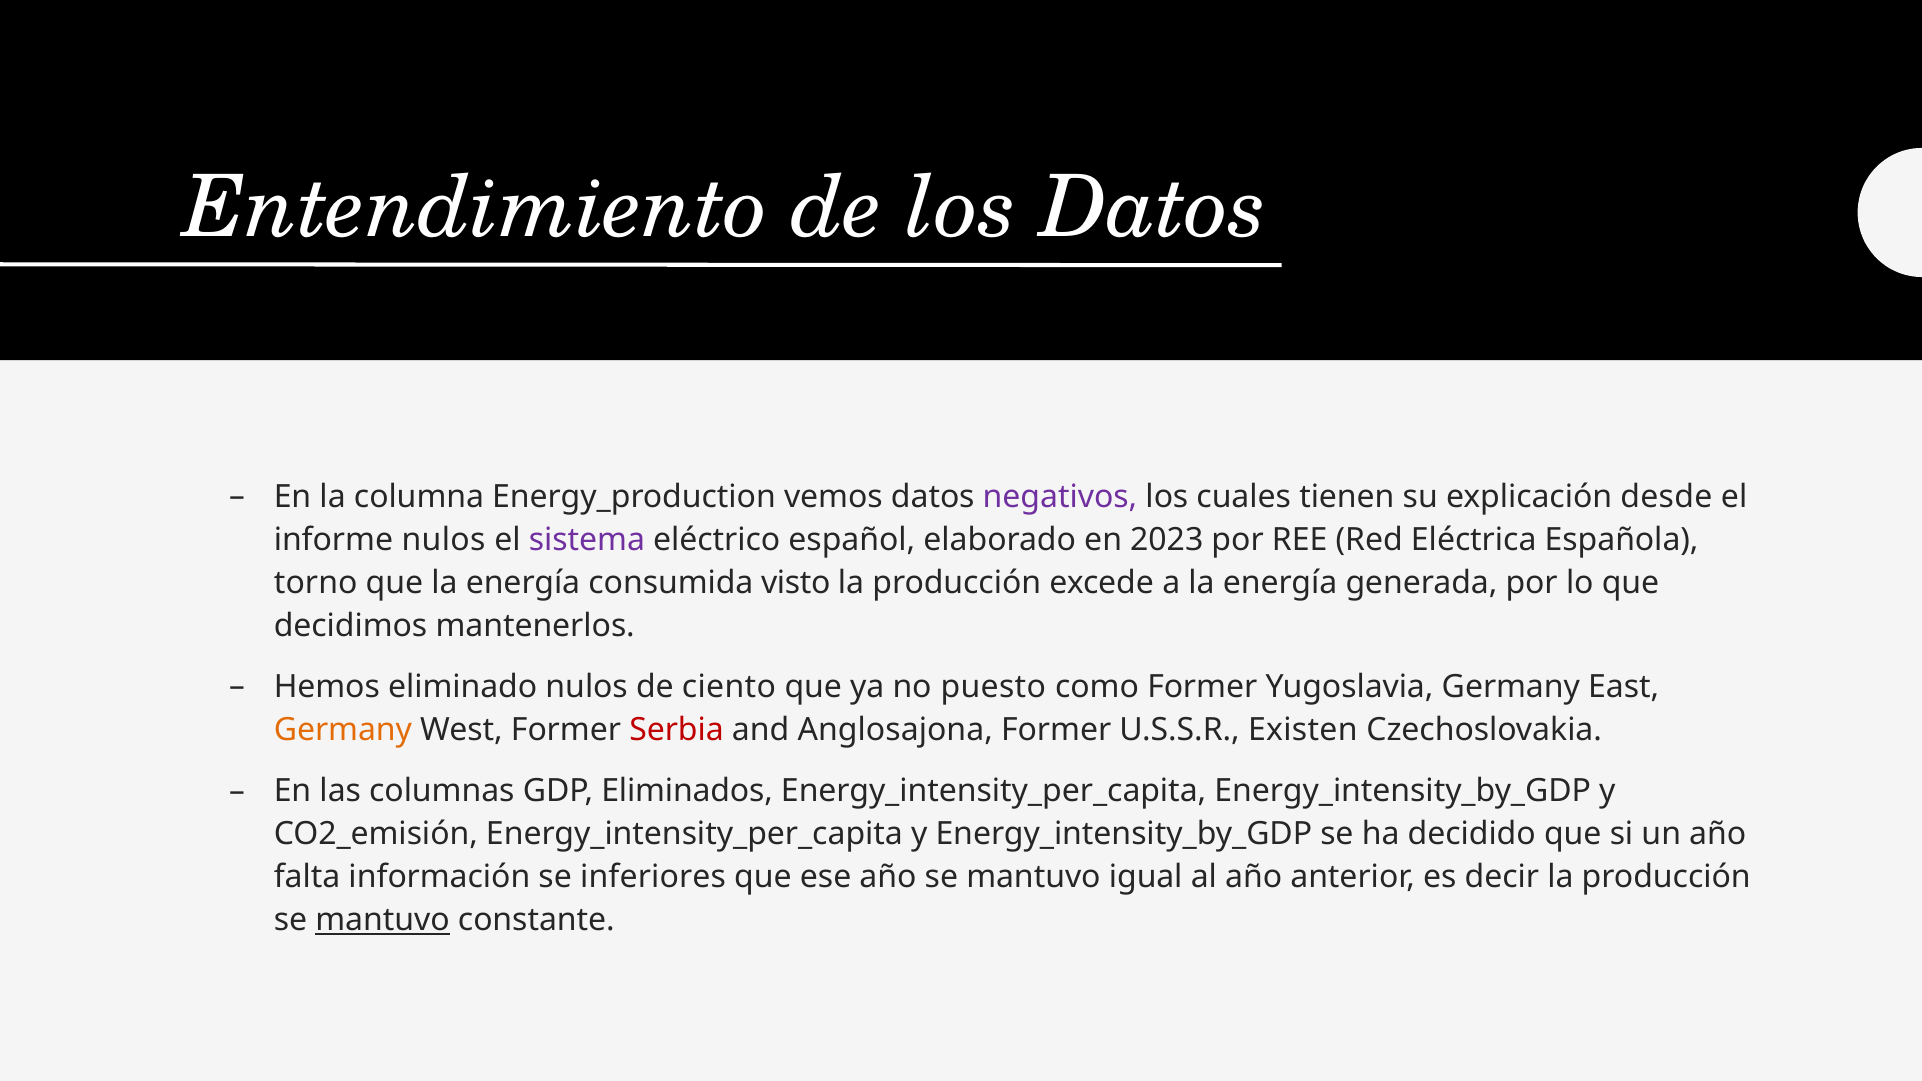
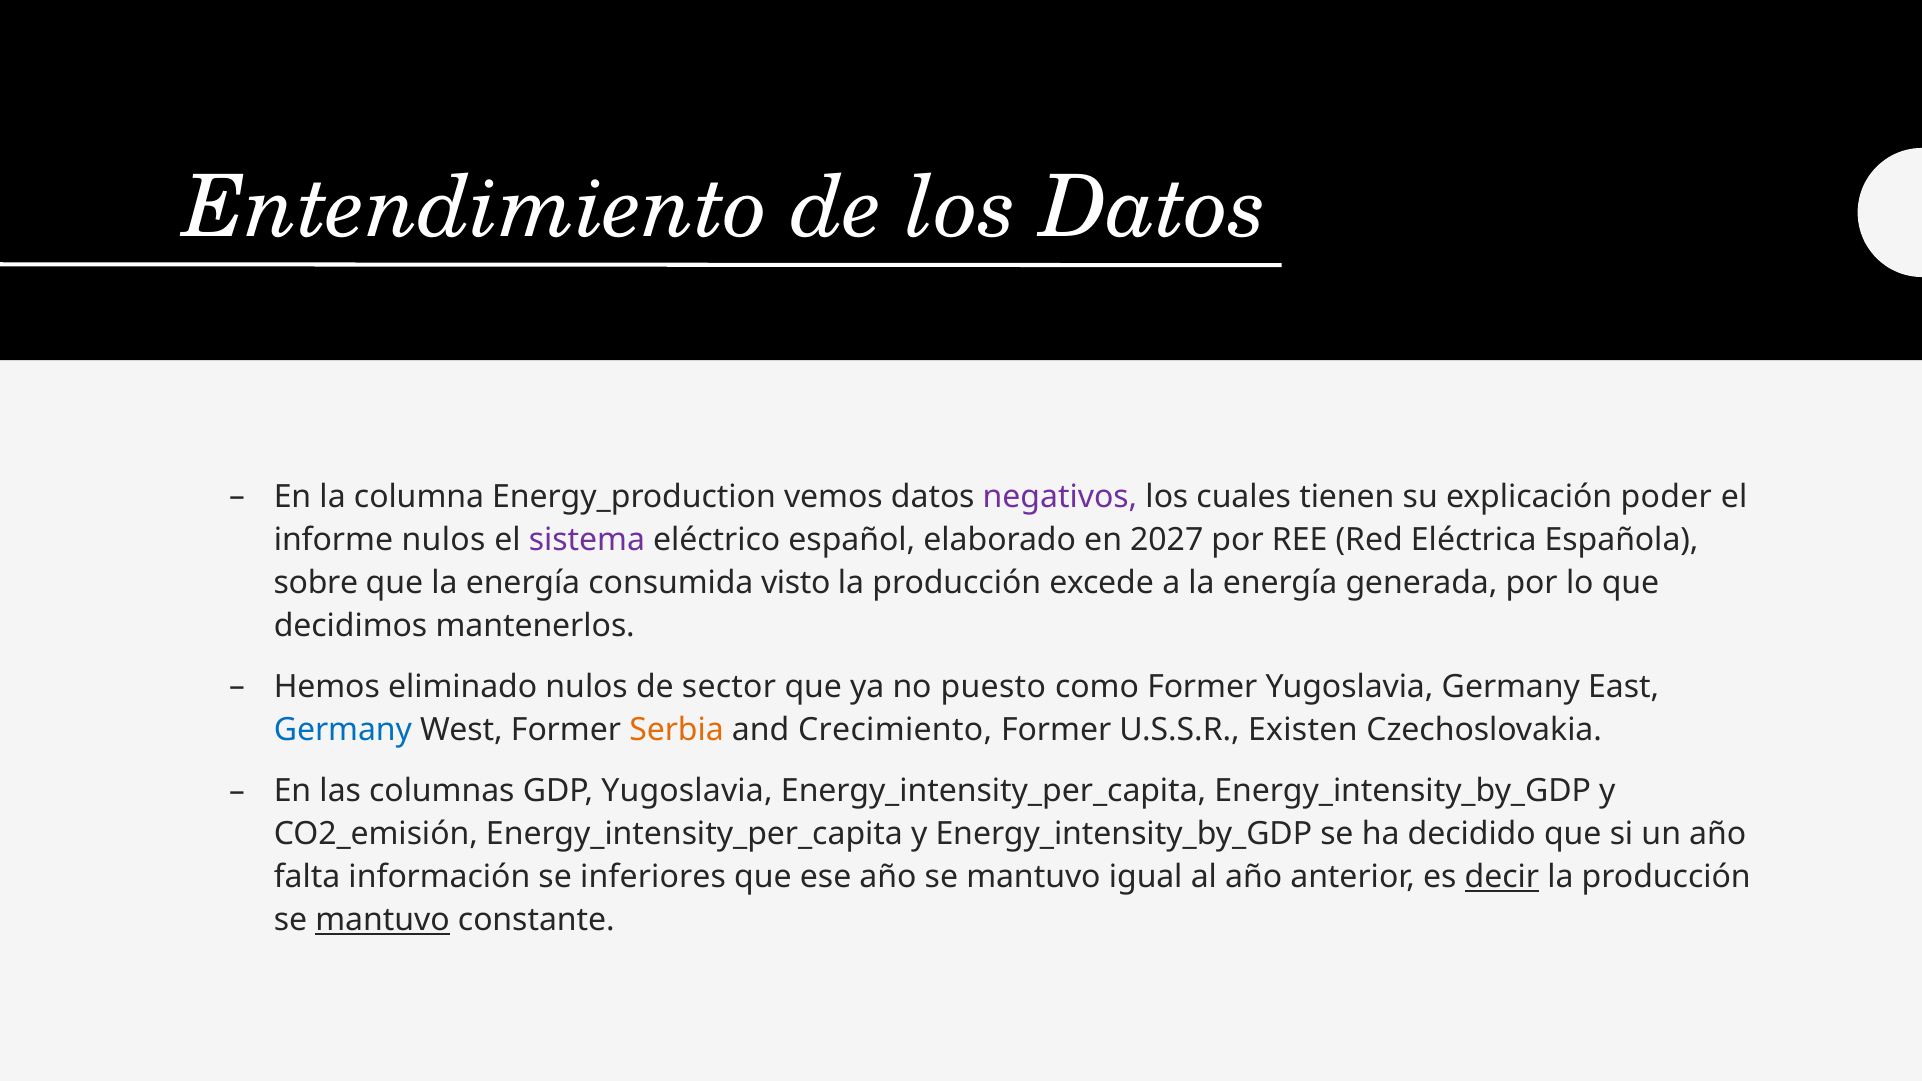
desde: desde -> poder (1666, 497)
2023: 2023 -> 2027 (1167, 540)
torno: torno -> sobre (316, 583)
ciento: ciento -> sector (729, 687)
Germany colour: orange -> blue (343, 730)
Serbia colour: red -> orange (677, 730)
Anglosajona: Anglosajona -> Crecimiento (895, 730)
GDP Eliminados: Eliminados -> Yugoslavia (687, 791)
decir underline: none -> present (1502, 877)
